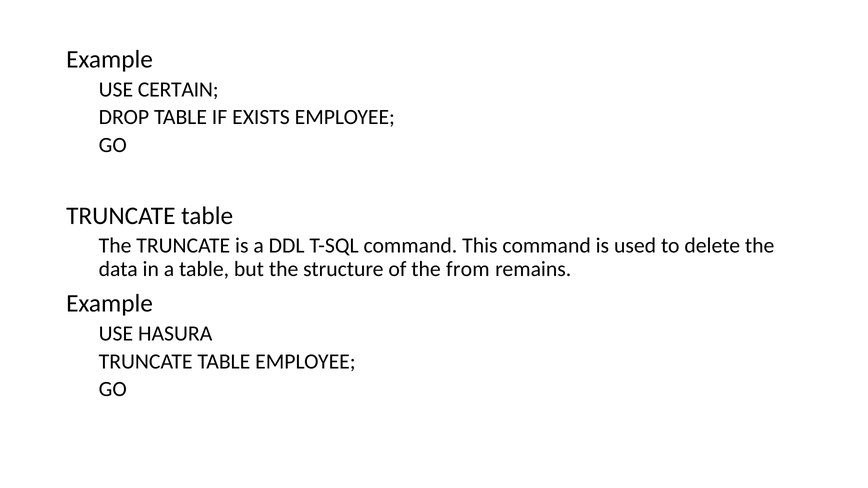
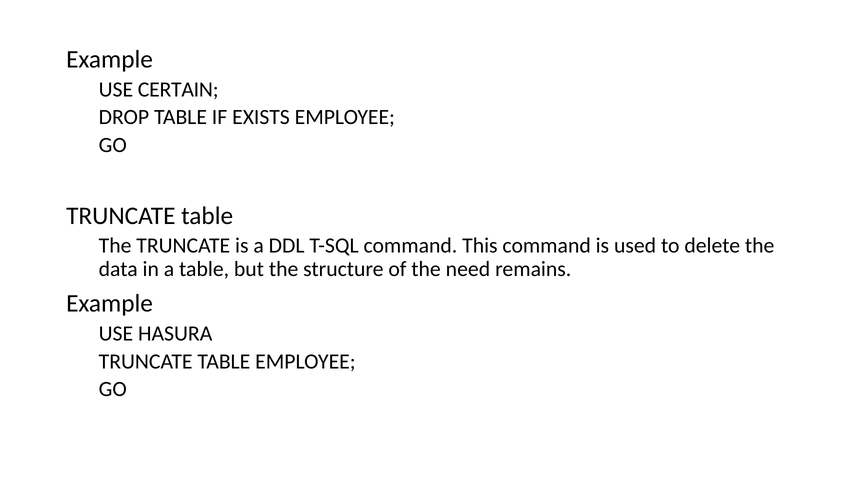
from: from -> need (468, 269)
